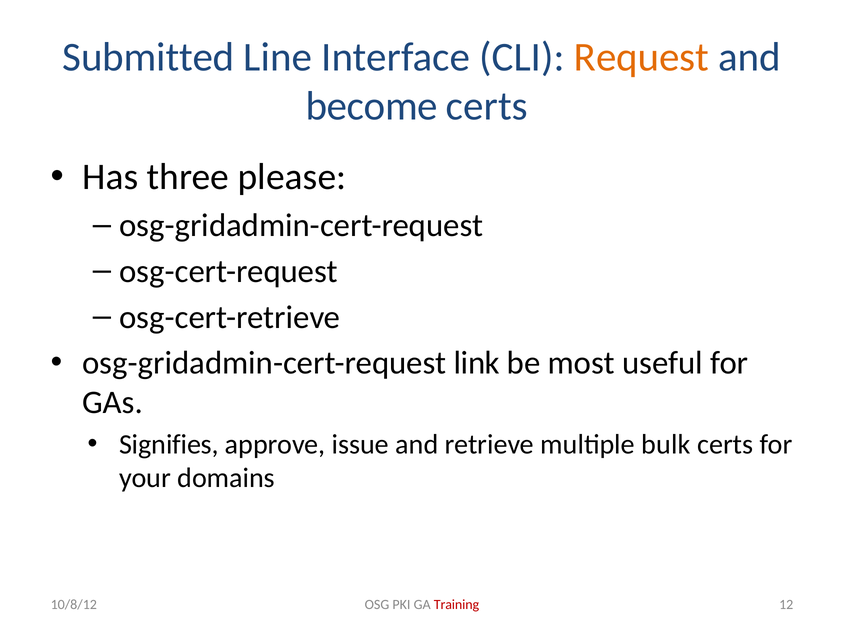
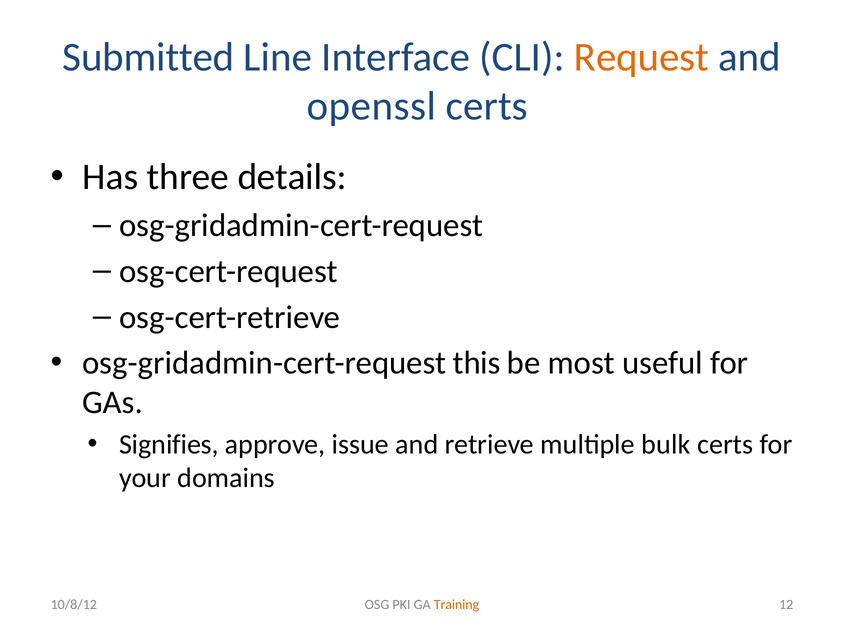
become: become -> openssl (371, 106)
please: please -> details (292, 177)
link: link -> this (477, 363)
Training colour: red -> orange (456, 604)
